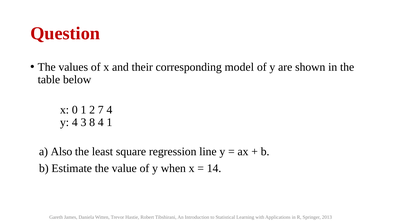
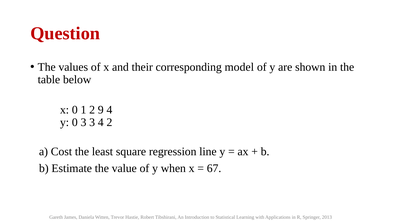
7: 7 -> 9 (101, 110)
y 4: 4 -> 0 (75, 123)
3 8: 8 -> 3 (92, 123)
4 1: 1 -> 2 (109, 123)
Also: Also -> Cost (61, 152)
14: 14 -> 67 (214, 168)
